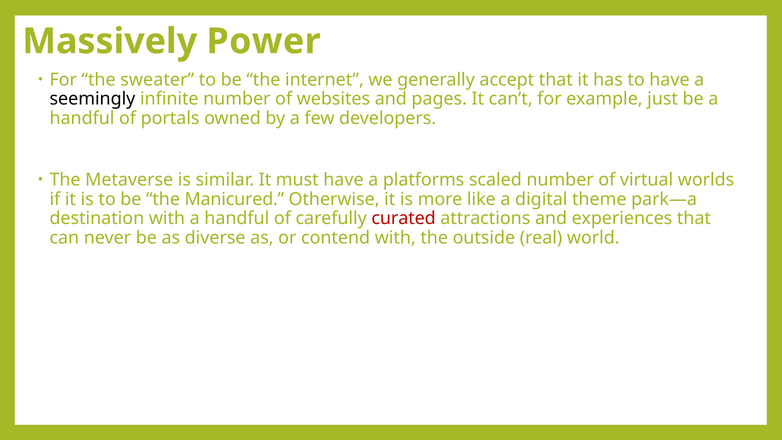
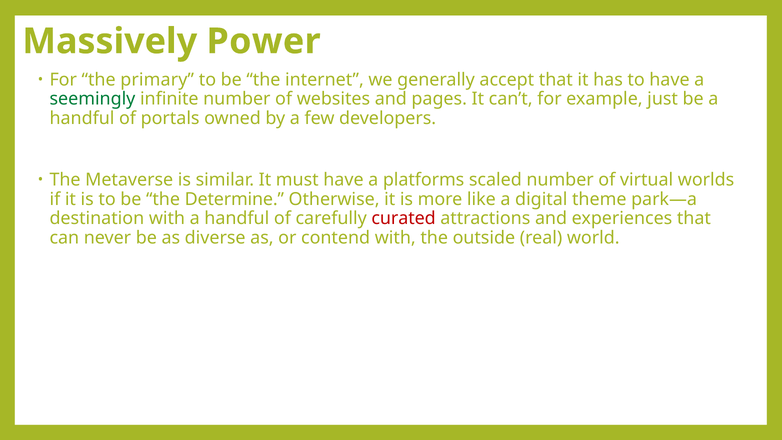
sweater: sweater -> primary (157, 80)
seemingly colour: black -> green (92, 99)
Manicured: Manicured -> Determine (234, 199)
